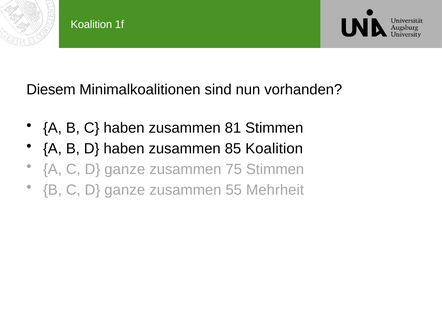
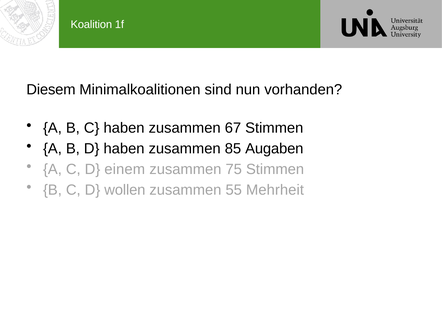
81: 81 -> 67 (233, 128)
85 Koalition: Koalition -> Augaben (274, 148)
A C D ganze: ganze -> einem (125, 169)
B C D ganze: ganze -> wollen (125, 190)
